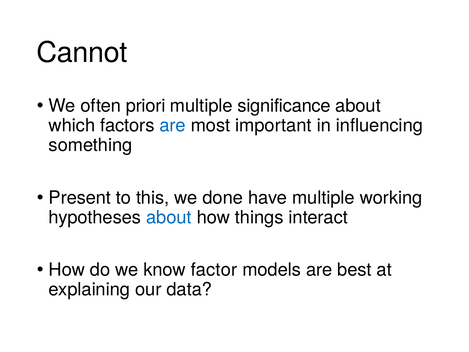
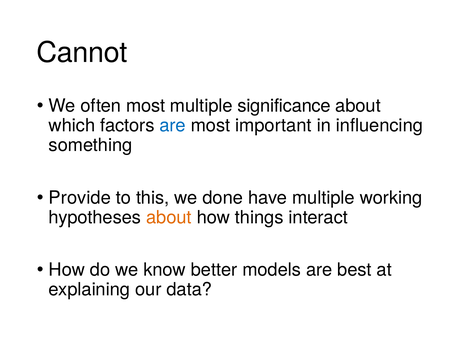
often priori: priori -> most (146, 106)
Present: Present -> Provide (80, 198)
about colour: blue -> orange (169, 217)
factor: factor -> better (214, 270)
